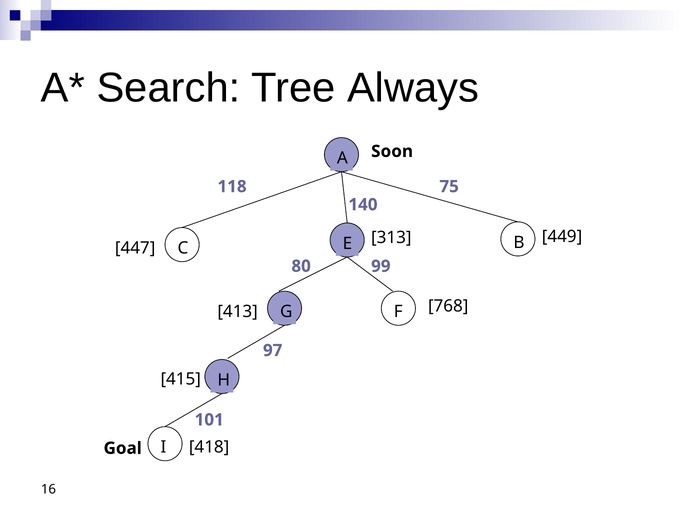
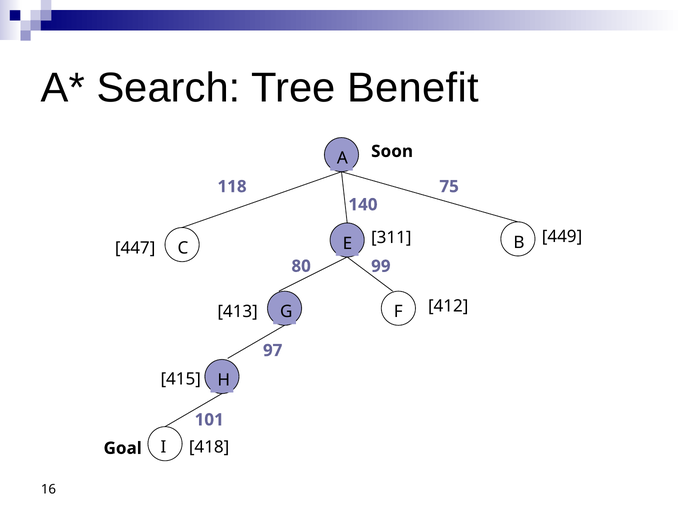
Always: Always -> Benefit (413, 88)
313: 313 -> 311 (391, 238)
768: 768 -> 412 (448, 306)
